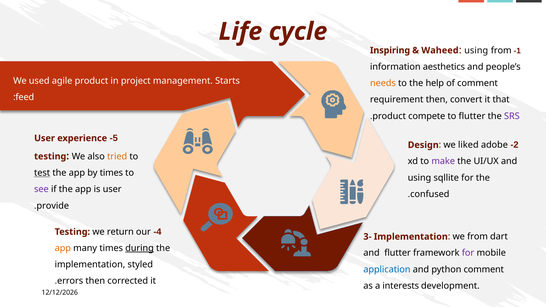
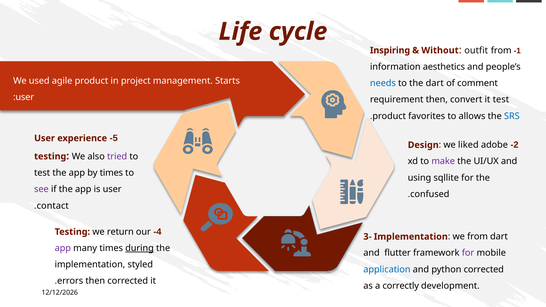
Waheed: Waheed -> Without (440, 50)
using: using -> outfit (476, 50)
needs colour: orange -> blue (383, 83)
the help: help -> dart (435, 83)
feed: feed -> user (25, 97)
it that: that -> test (501, 100)
compete: compete -> favorites (427, 116)
to flutter: flutter -> allows (472, 116)
SRS colour: purple -> blue (512, 116)
tried colour: orange -> purple (117, 156)
test underline: present -> none (42, 173)
provide: provide -> contact (53, 206)
app colour: orange -> purple (63, 248)
python comment: comment -> corrected (484, 269)
interests: interests -> correctly (401, 286)
